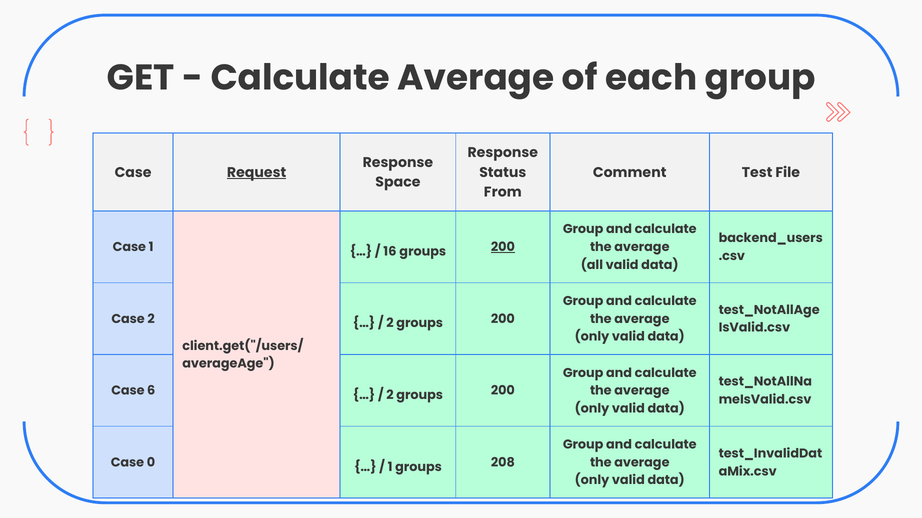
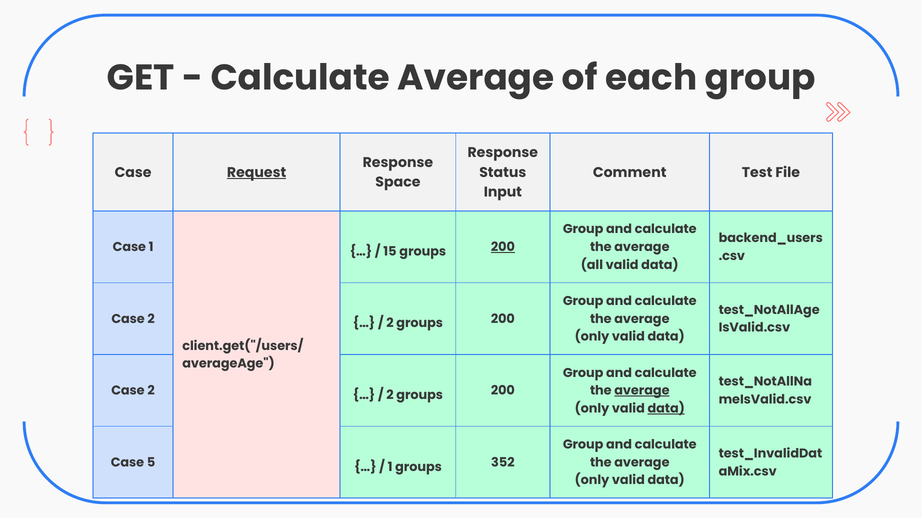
From: From -> Input (503, 192)
16: 16 -> 15 (390, 252)
6: 6 -> 2 (151, 391)
average underline: none -> present (642, 391)
data underline: none -> present (666, 409)
0: 0 -> 5 (151, 463)
208: 208 -> 352 (503, 463)
